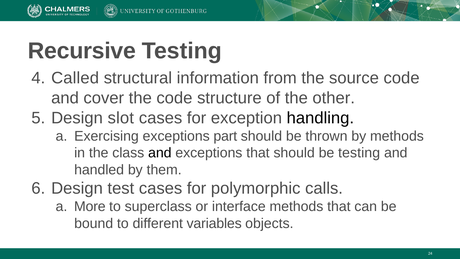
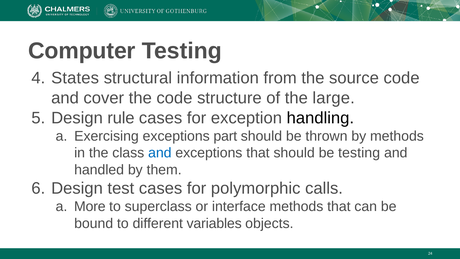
Recursive: Recursive -> Computer (82, 51)
Called: Called -> States (75, 78)
other: other -> large (334, 98)
slot: slot -> rule (121, 118)
and colour: black -> blue (160, 153)
